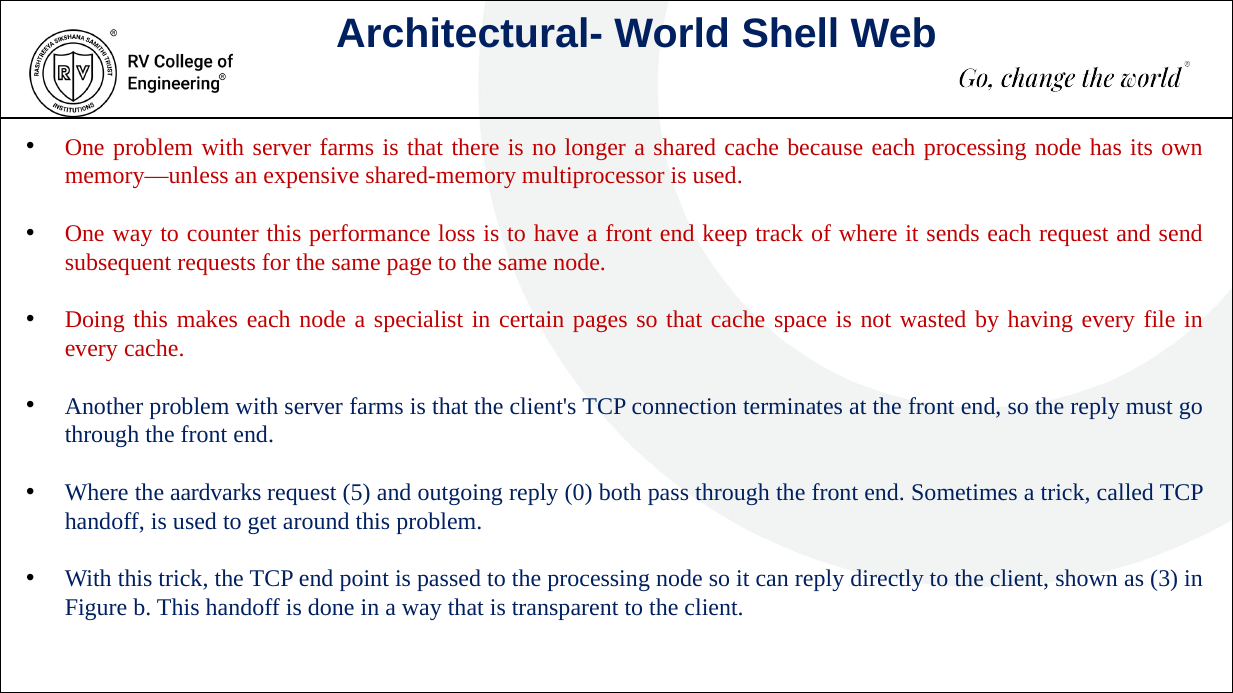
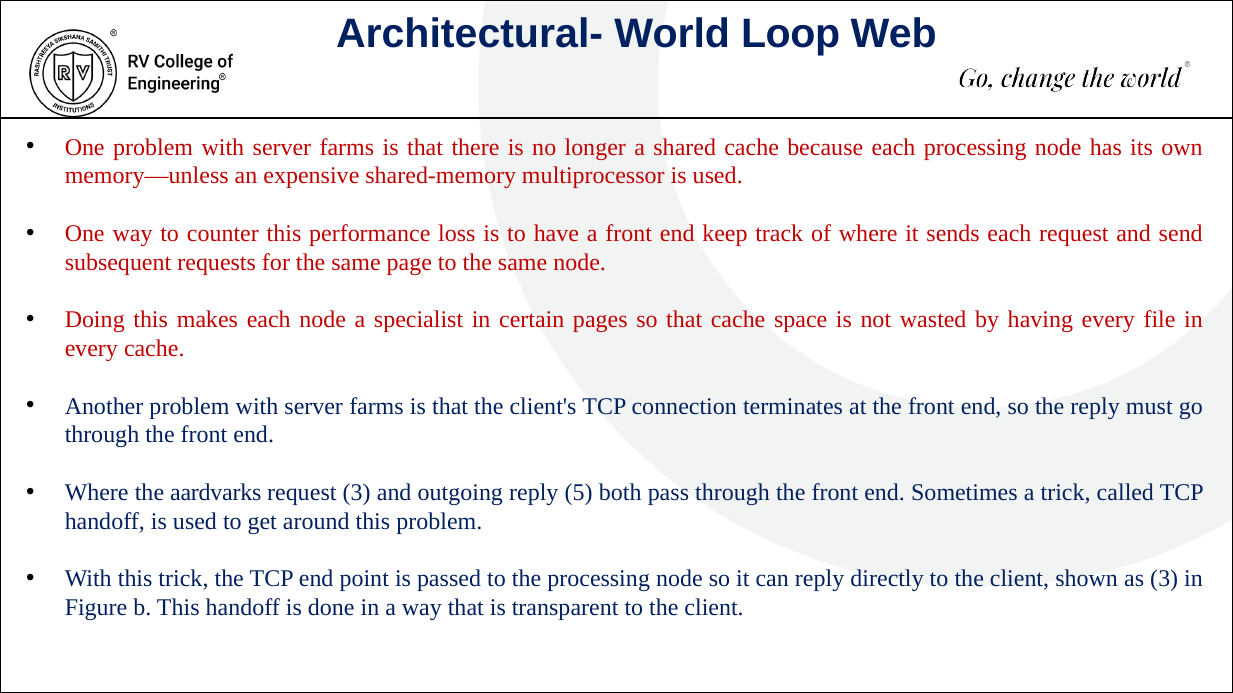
Shell: Shell -> Loop (791, 34)
request 5: 5 -> 3 (357, 493)
0: 0 -> 5 (579, 493)
